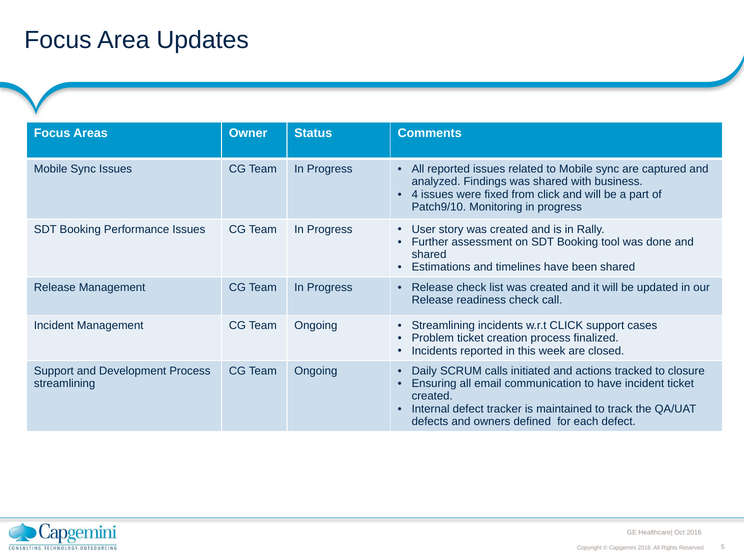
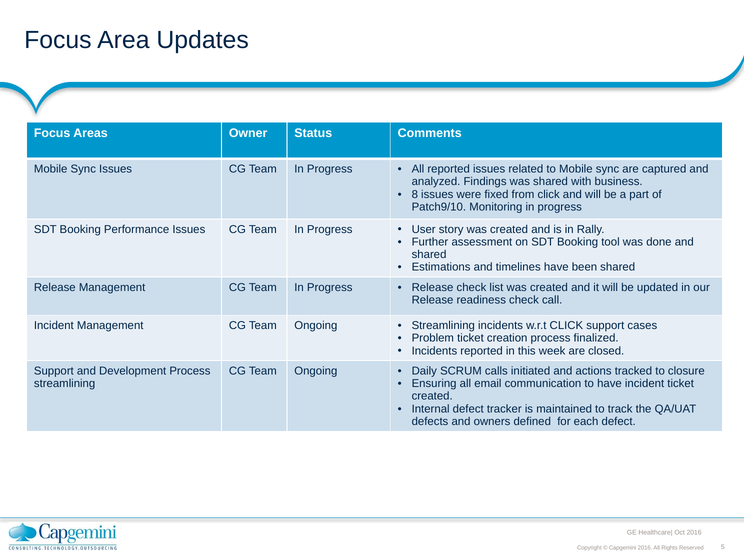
4: 4 -> 8 (415, 194)
